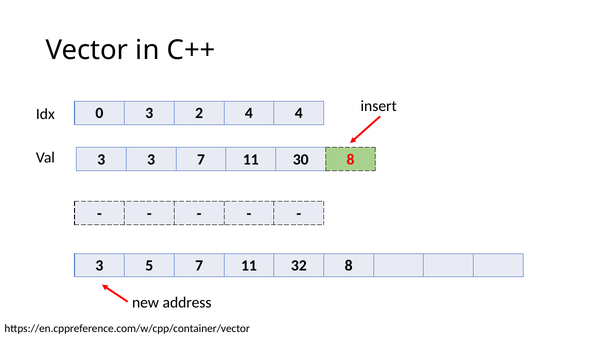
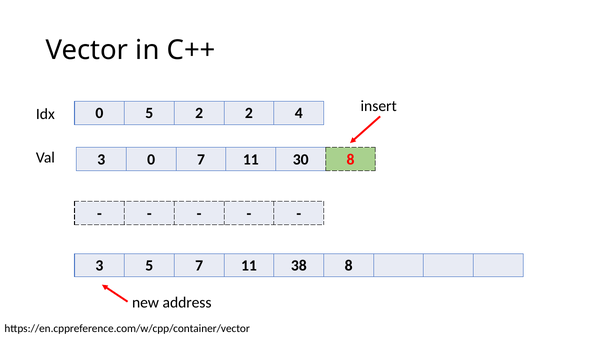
0 3: 3 -> 5 (149, 113)
2 4: 4 -> 2 (249, 113)
3 3: 3 -> 0 (151, 160)
32: 32 -> 38 (299, 266)
